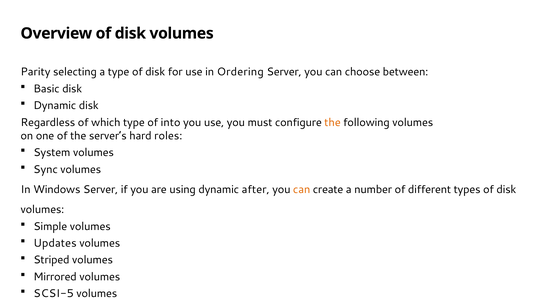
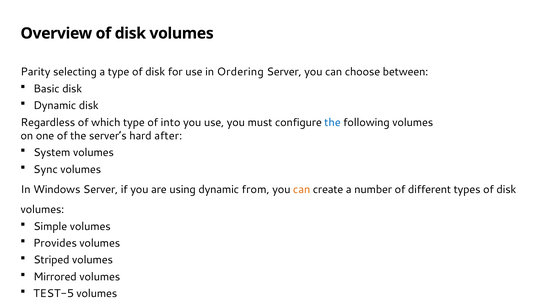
the colour: orange -> blue (333, 122)
roles: roles -> after (168, 136)
after: after -> from (256, 190)
Updates: Updates -> Provides (55, 243)
SCSI-5: SCSI-5 -> TEST-5 (54, 294)
